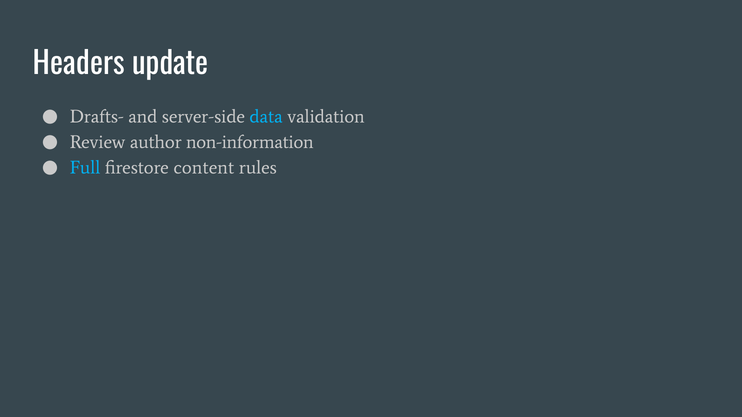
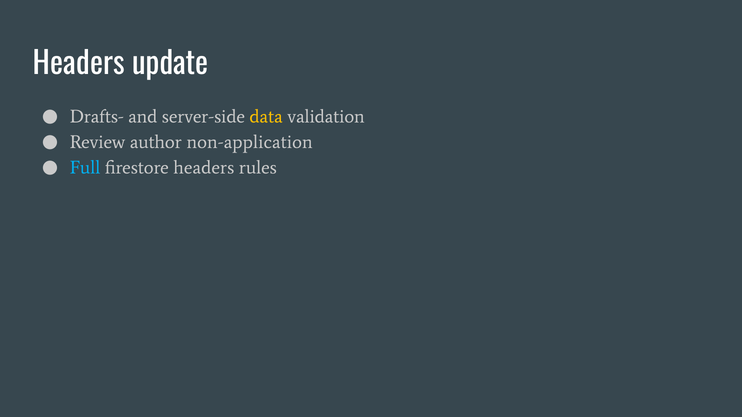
data colour: light blue -> yellow (266, 117)
non-information: non-information -> non-application (250, 142)
firestore content: content -> headers (204, 168)
